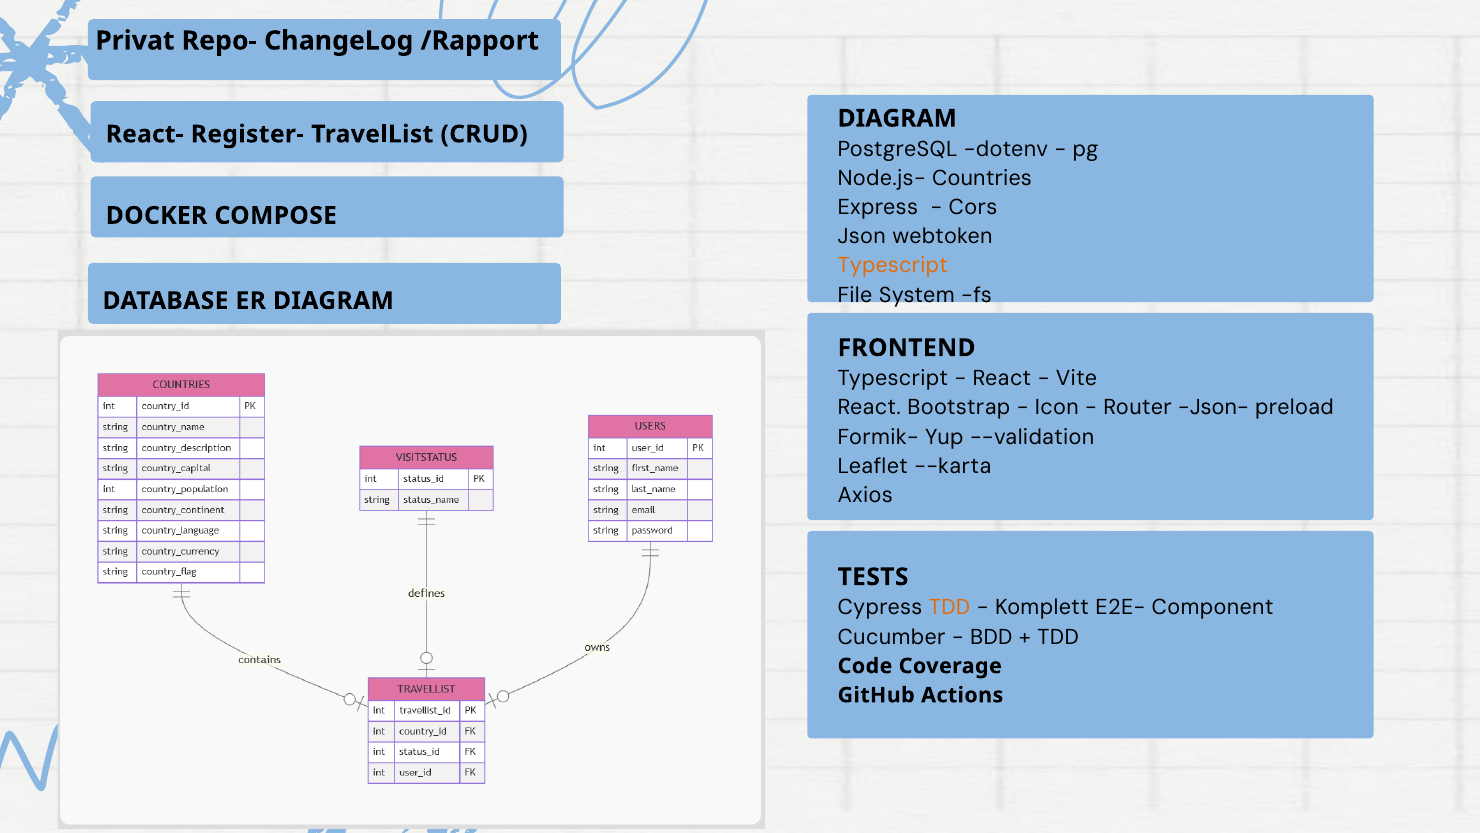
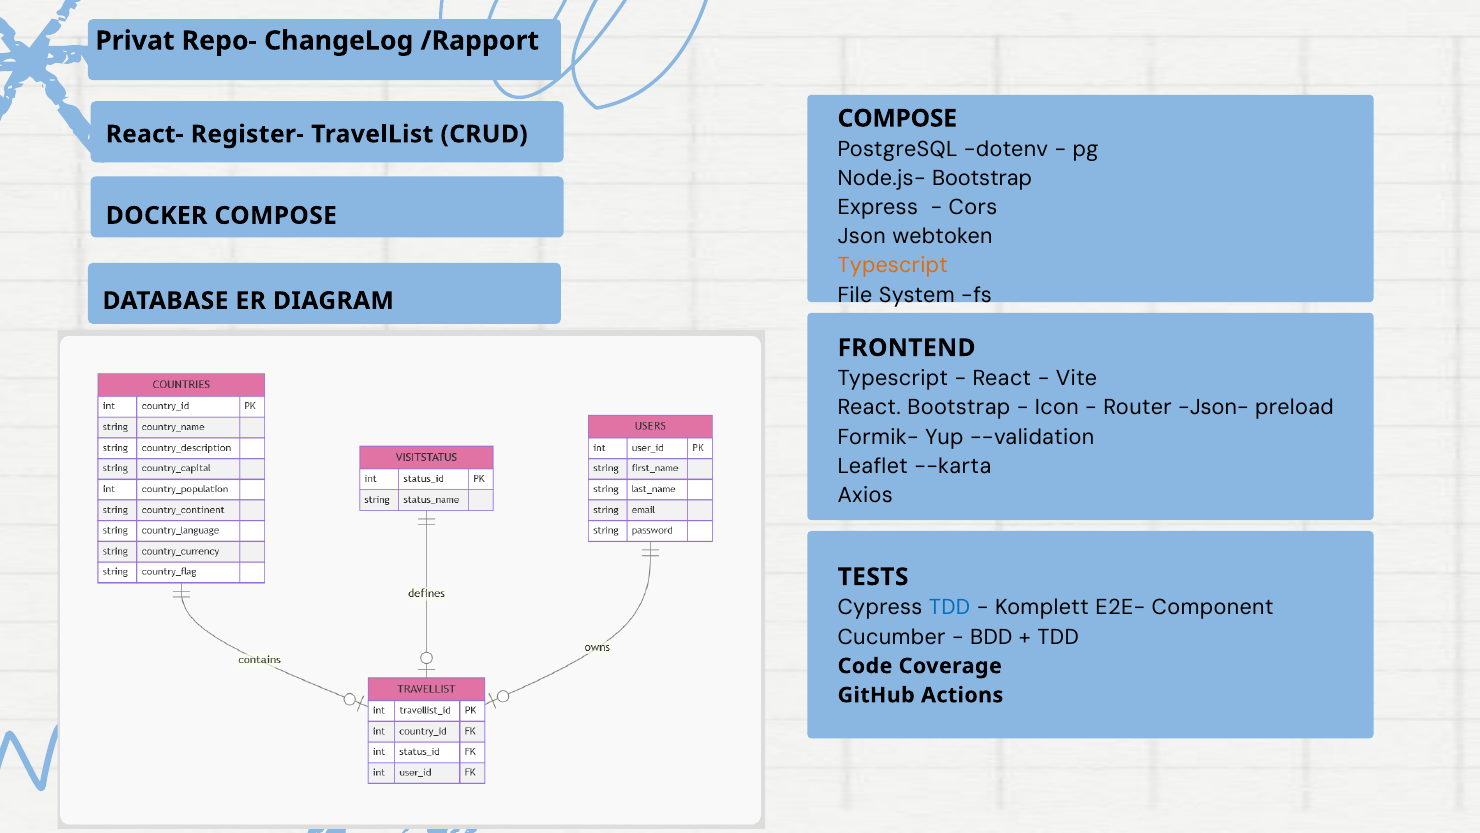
DIAGRAM: DIAGRAM -> COMPOSE (897, 118)
Node.js- Countries: Countries -> Bootstrap (982, 178)
TDD colour: orange -> blue (950, 607)
